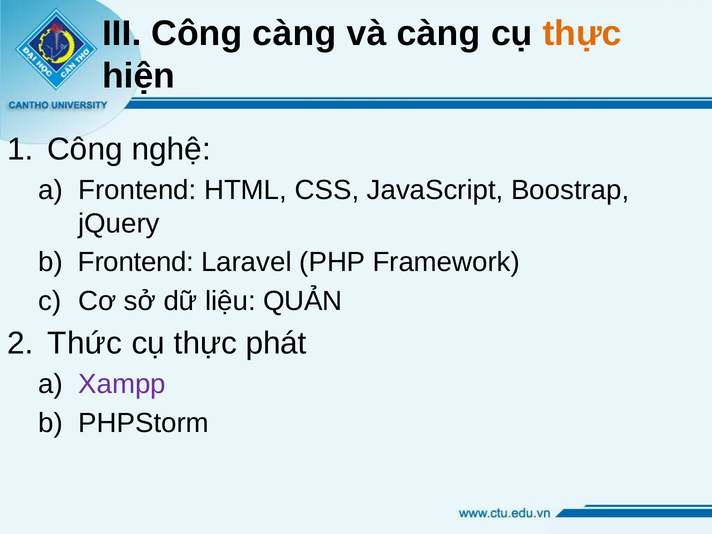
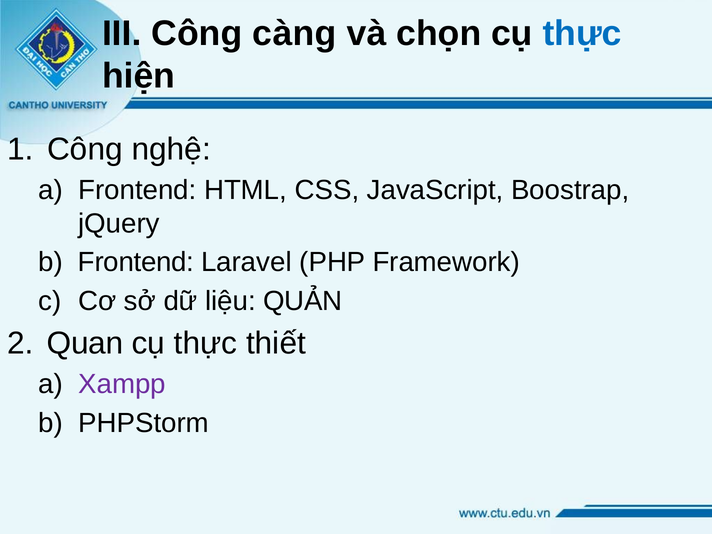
và càng: càng -> chọn (439, 33)
thực colour: orange -> blue (582, 33)
Thức: Thức -> Quan (85, 343)
phát: phát -> thiết (276, 343)
